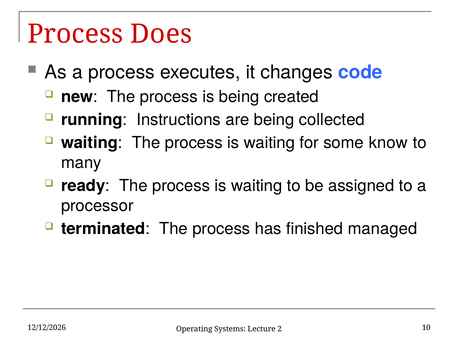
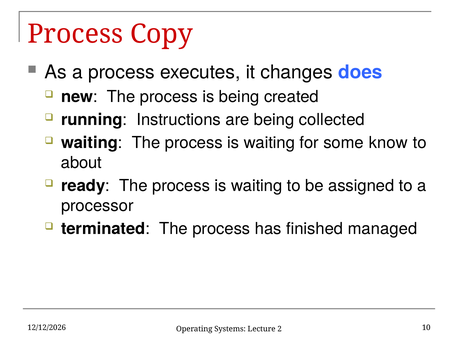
Does: Does -> Copy (162, 34)
code: code -> does (360, 72)
many: many -> about (81, 163)
